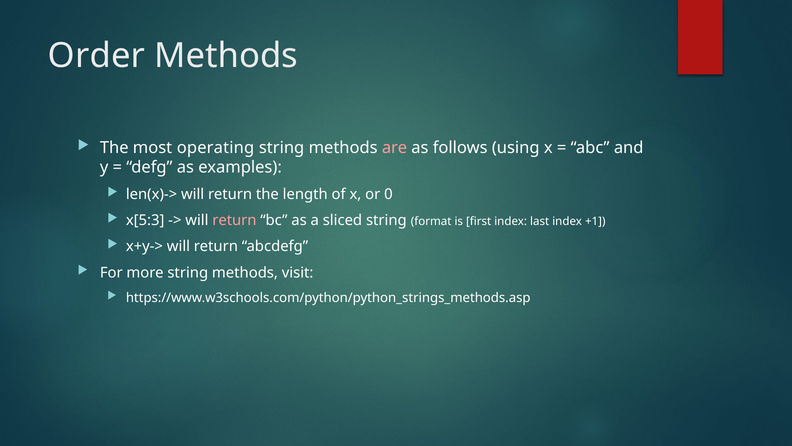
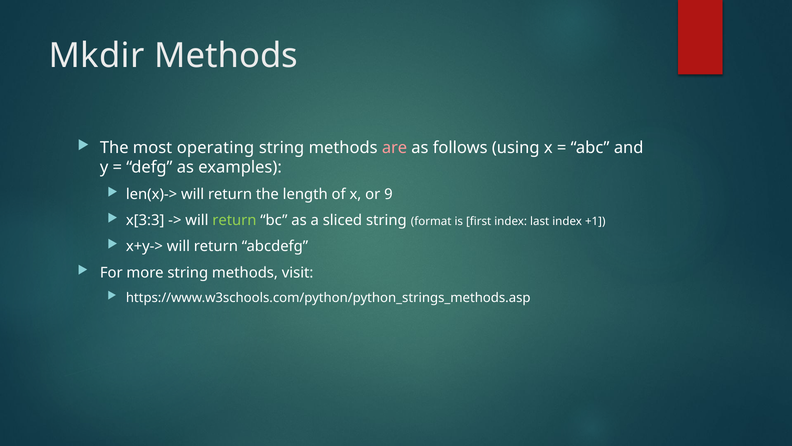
Order: Order -> Mkdir (96, 56)
0: 0 -> 9 (388, 194)
x[5:3: x[5:3 -> x[3:3 (145, 220)
return colour: pink -> light green (234, 220)
